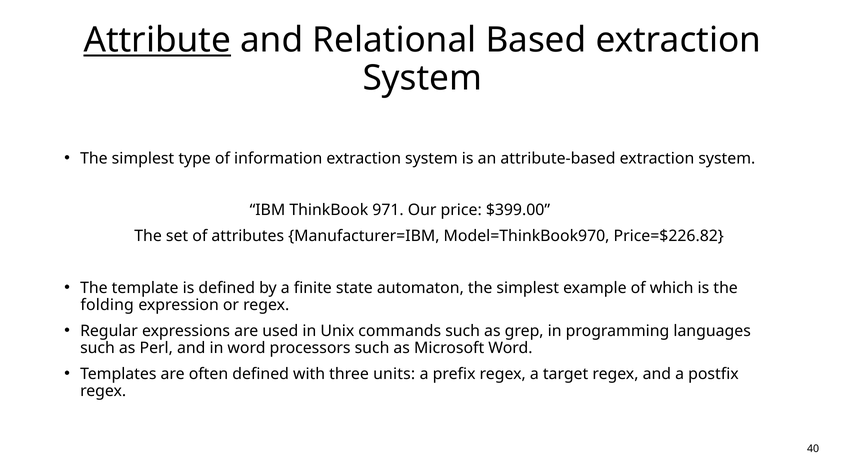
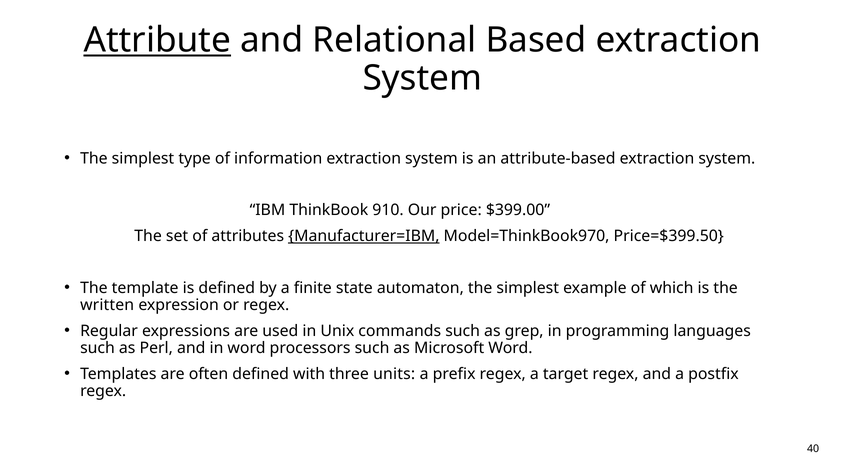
971: 971 -> 910 (388, 210)
Manufacturer=IBM underline: none -> present (364, 236)
Price=$226.82: Price=$226.82 -> Price=$399.50 (669, 236)
folding: folding -> written (107, 305)
